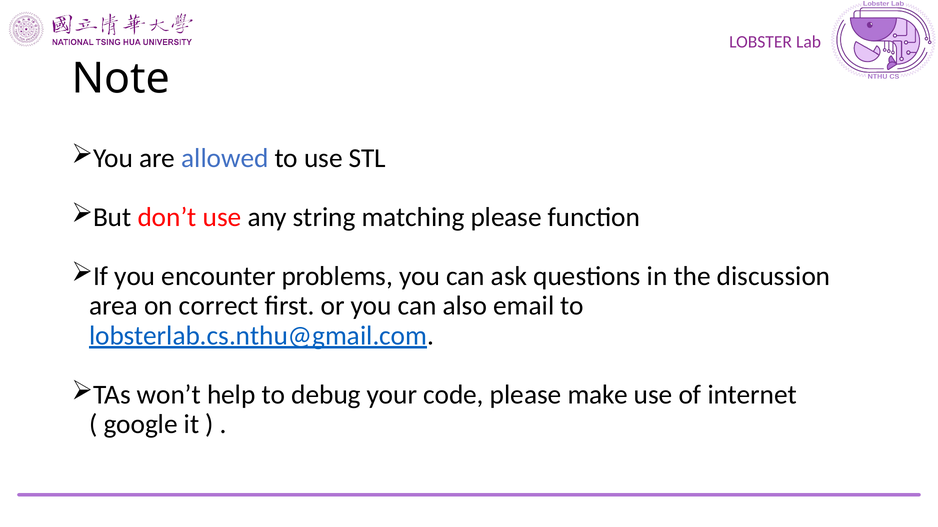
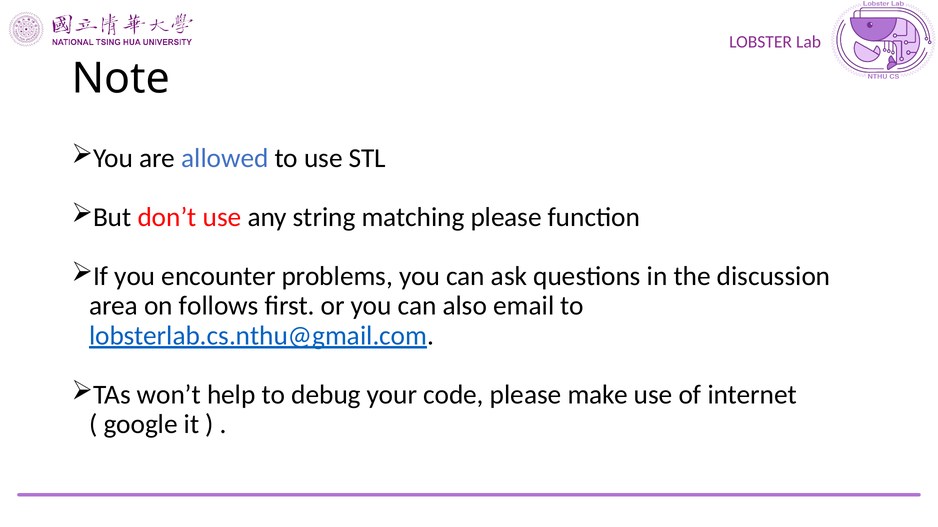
correct: correct -> follows (219, 306)
